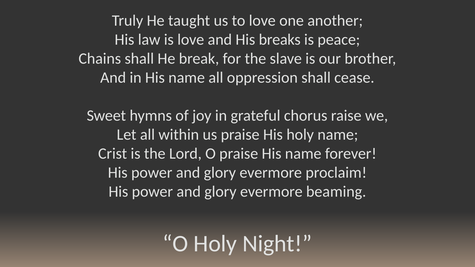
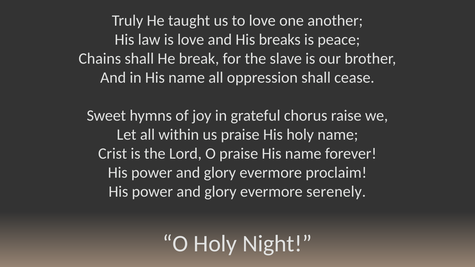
beaming: beaming -> serenely (336, 192)
